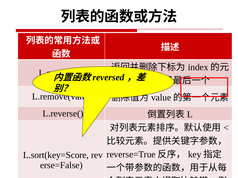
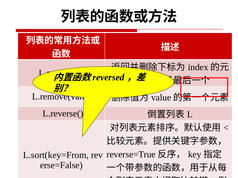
L.sort(key=Score: L.sort(key=Score -> L.sort(key=From (56, 155)
